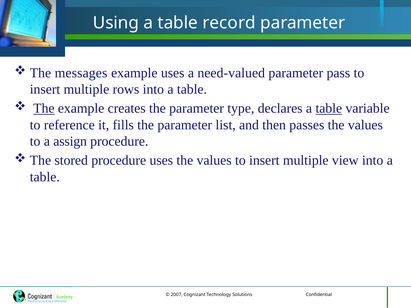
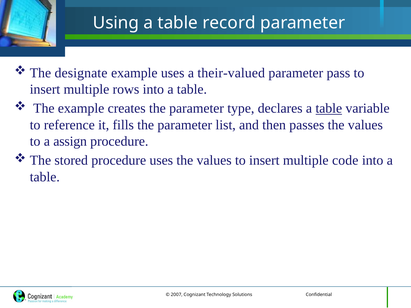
messages: messages -> designate (81, 73)
need-valued: need-valued -> their-valued (231, 73)
The underline: present -> none (44, 109)
view: view -> code (345, 161)
